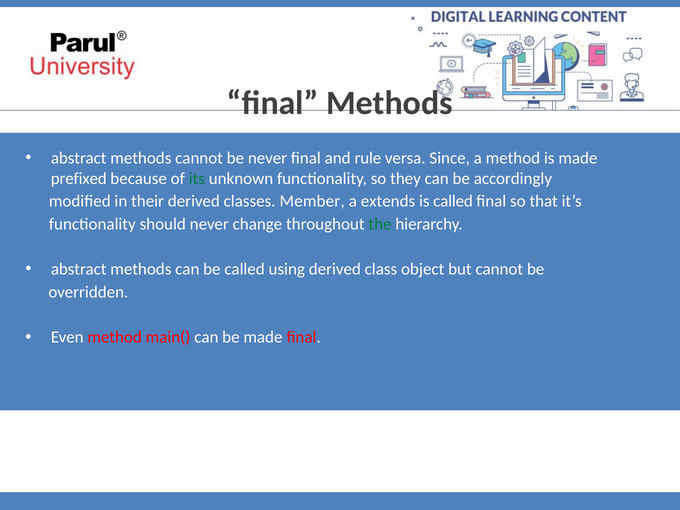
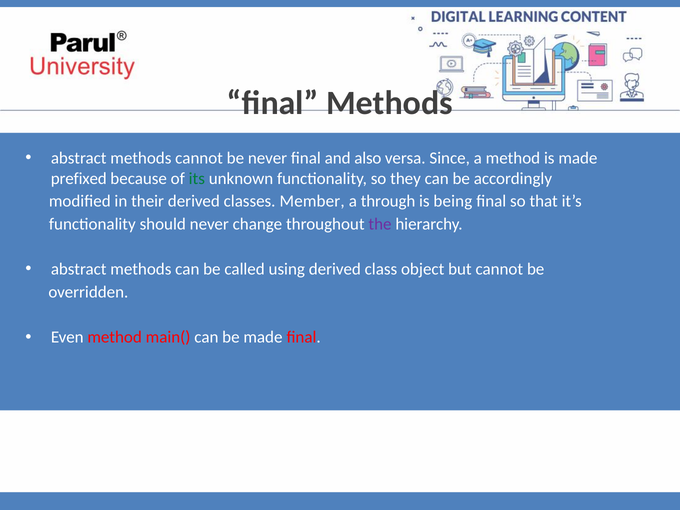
rule: rule -> also (368, 158)
extends: extends -> through (388, 201)
is called: called -> being (453, 201)
the colour: green -> purple (380, 224)
